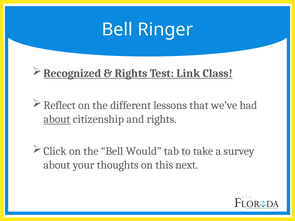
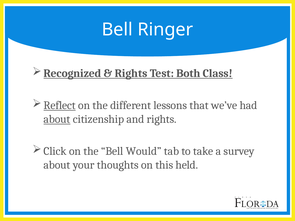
Link: Link -> Both (188, 73)
Reflect underline: none -> present (60, 106)
next: next -> held (187, 165)
